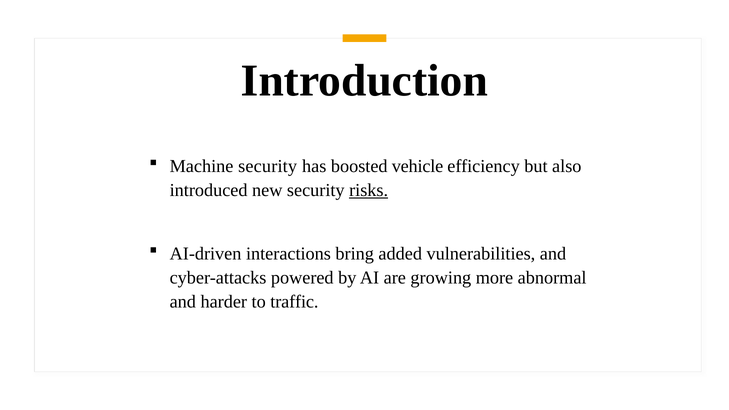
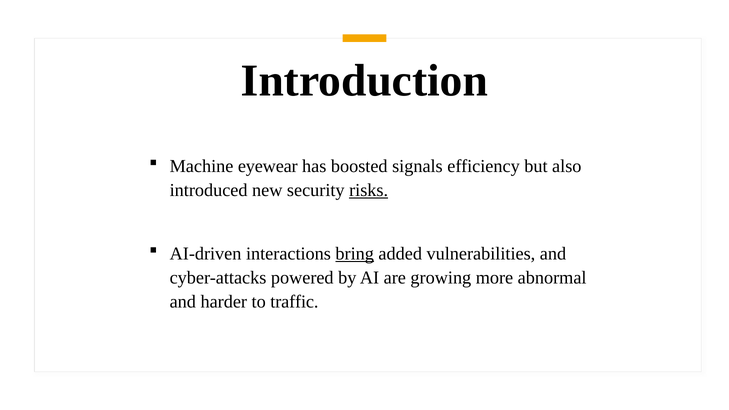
Machine security: security -> eyewear (268, 166)
vehicle: vehicle -> signals (417, 166)
bring underline: none -> present (355, 254)
